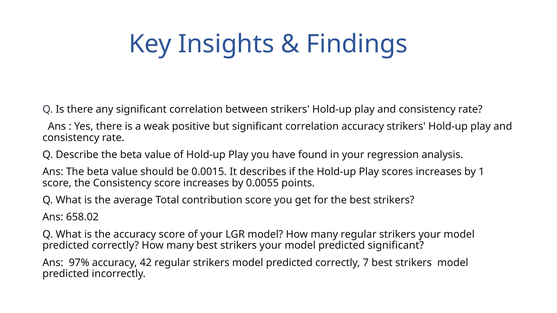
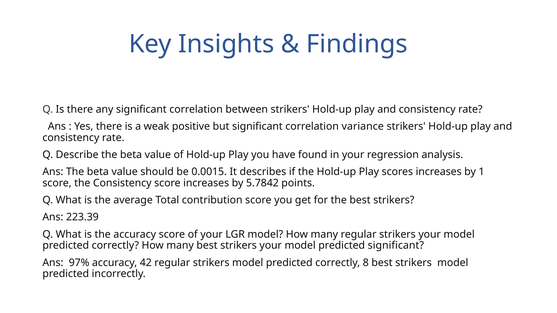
correlation accuracy: accuracy -> variance (363, 126)
0.0055: 0.0055 -> 5.7842 (262, 183)
658.02: 658.02 -> 223.39 (82, 217)
7: 7 -> 8 (366, 263)
